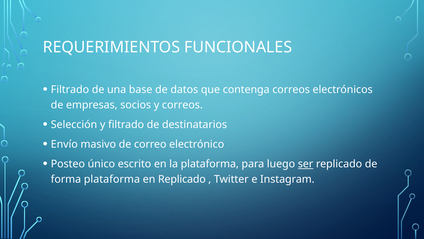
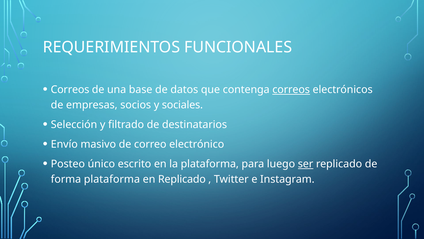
Filtrado: Filtrado -> Correos (70, 89)
correos underline: none -> present (291, 89)
y correos: correos -> sociales (182, 105)
